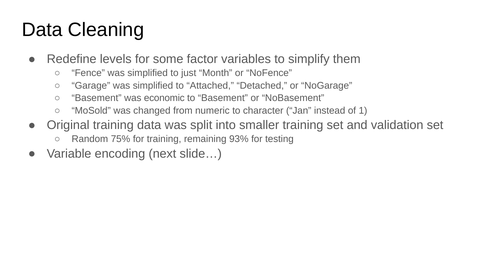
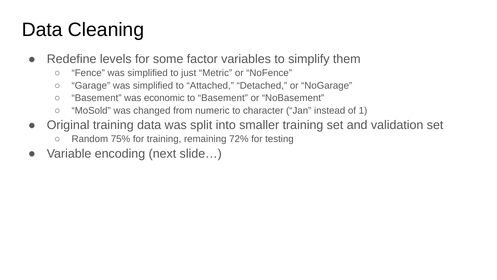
Month: Month -> Metric (216, 73)
93%: 93% -> 72% (239, 139)
